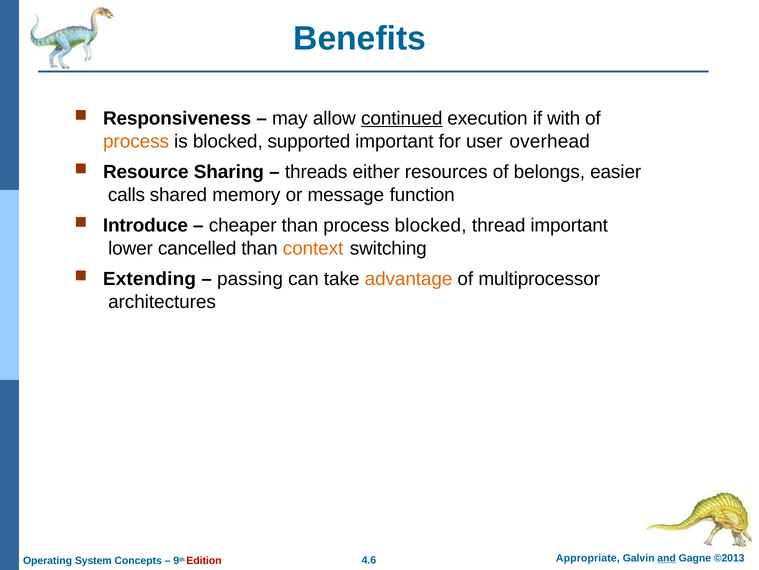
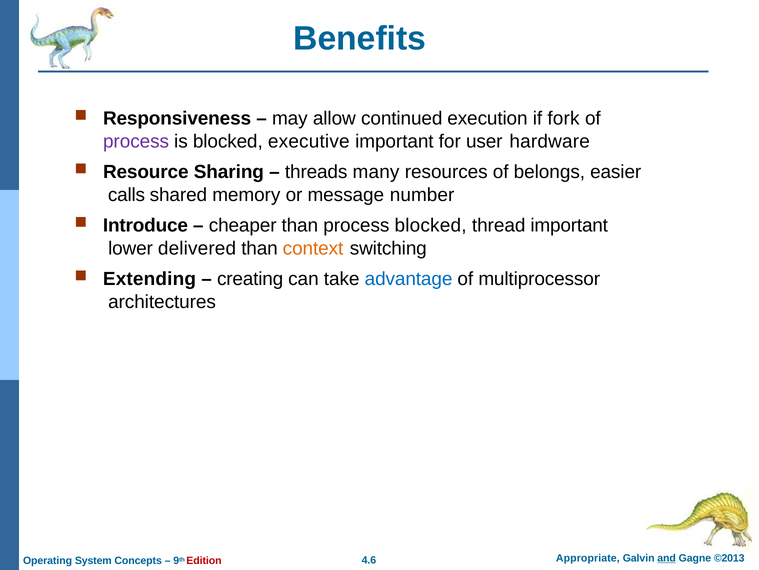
continued underline: present -> none (402, 118)
with: with -> fork (563, 118)
process colour: orange -> purple (136, 141)
supported: supported -> executive (309, 141)
overhead: overhead -> hardware (550, 141)
either: either -> many (376, 172)
function: function -> number (422, 195)
cancelled: cancelled -> delivered (197, 248)
passing: passing -> creating (250, 279)
advantage colour: orange -> blue (409, 279)
